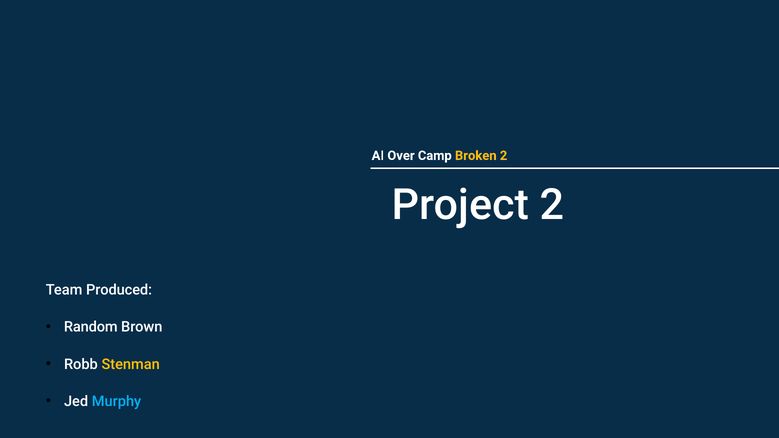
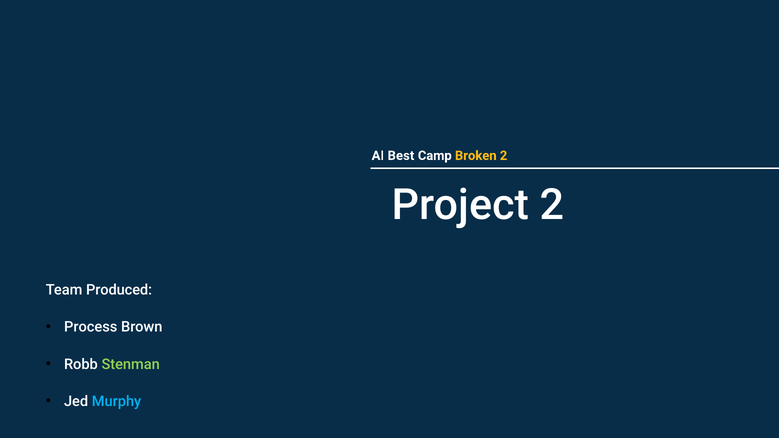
Over: Over -> Best (401, 156)
Random: Random -> Process (91, 327)
Stenman colour: yellow -> light green (131, 364)
